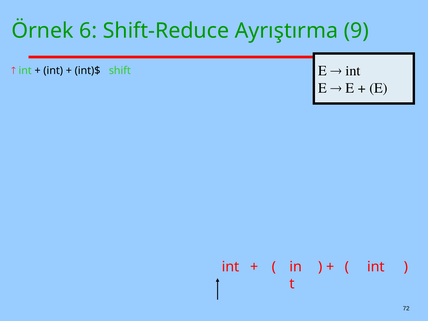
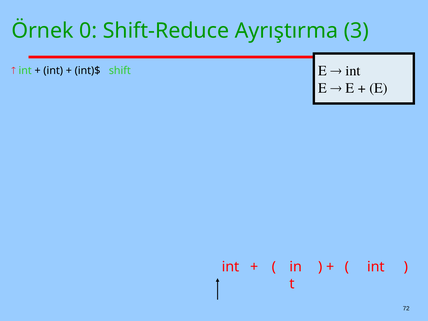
6: 6 -> 0 (88, 31)
9: 9 -> 3 (356, 31)
